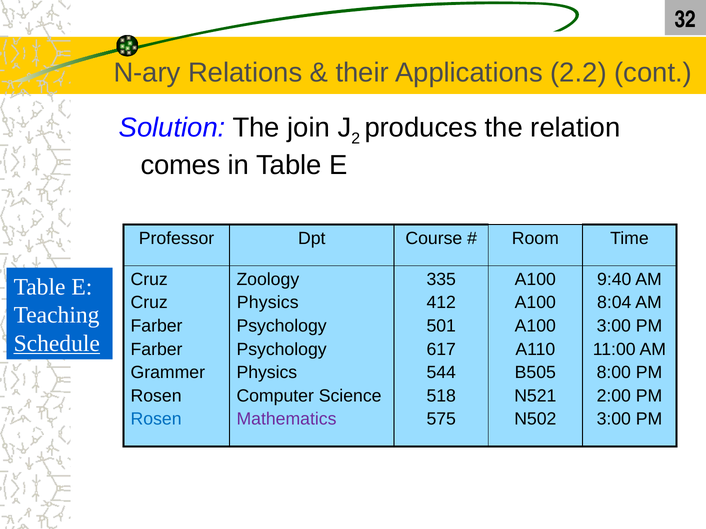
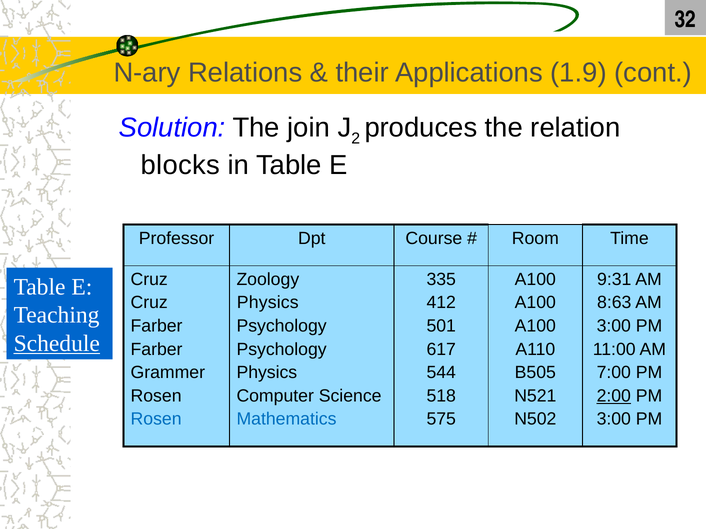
2.2: 2.2 -> 1.9 (579, 73)
comes: comes -> blocks (180, 165)
9:40: 9:40 -> 9:31 (614, 280)
8:04: 8:04 -> 8:63 (614, 303)
8:00: 8:00 -> 7:00 (614, 373)
2:00 underline: none -> present (614, 396)
Mathematics colour: purple -> blue (286, 419)
